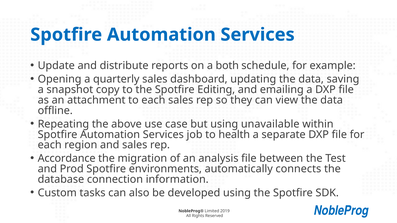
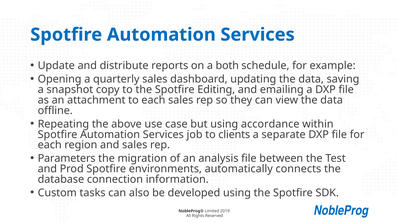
unavailable: unavailable -> accordance (270, 124)
health: health -> clients (234, 135)
Accordance: Accordance -> Parameters (67, 159)
